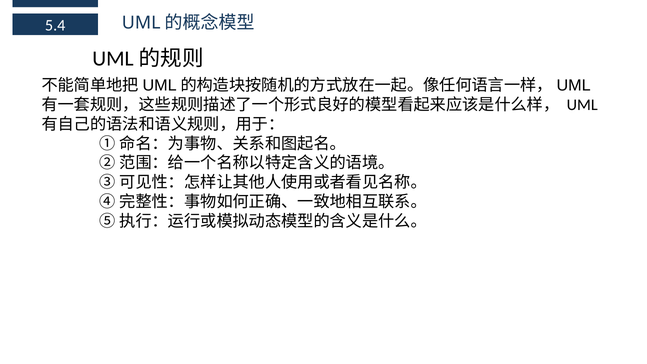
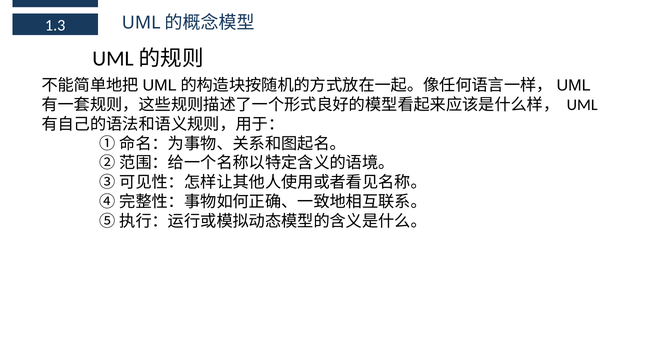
5.4: 5.4 -> 1.3 (55, 25)
